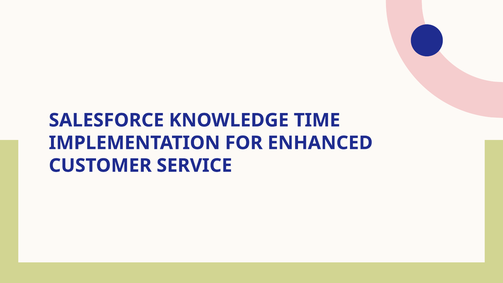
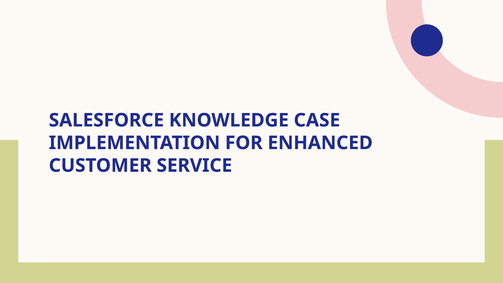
TIME: TIME -> CASE (317, 120)
